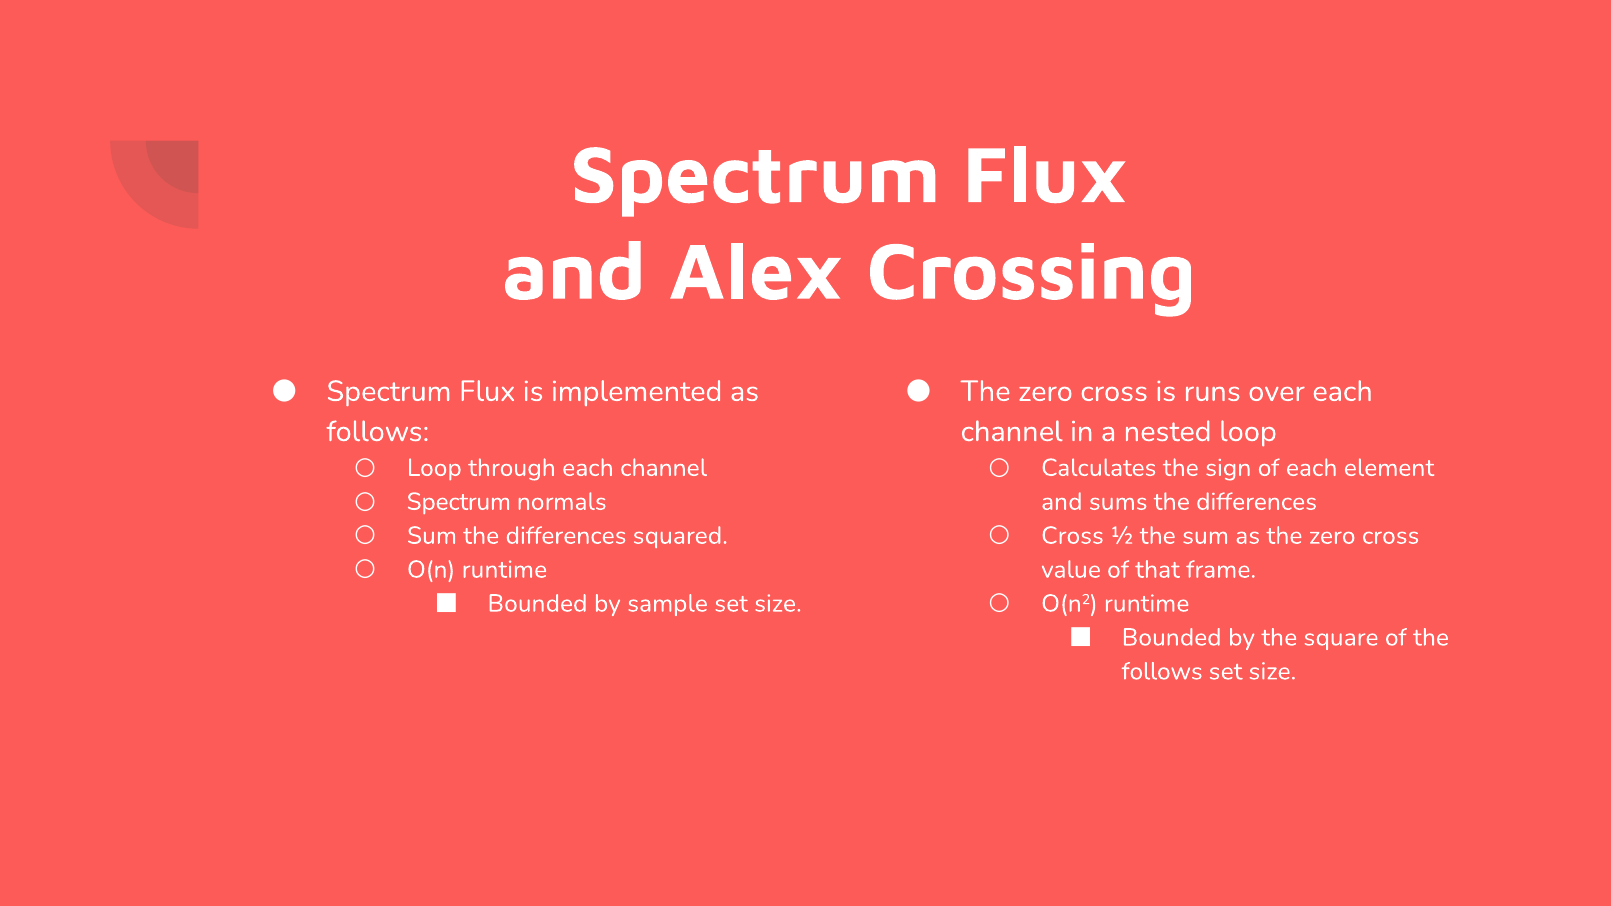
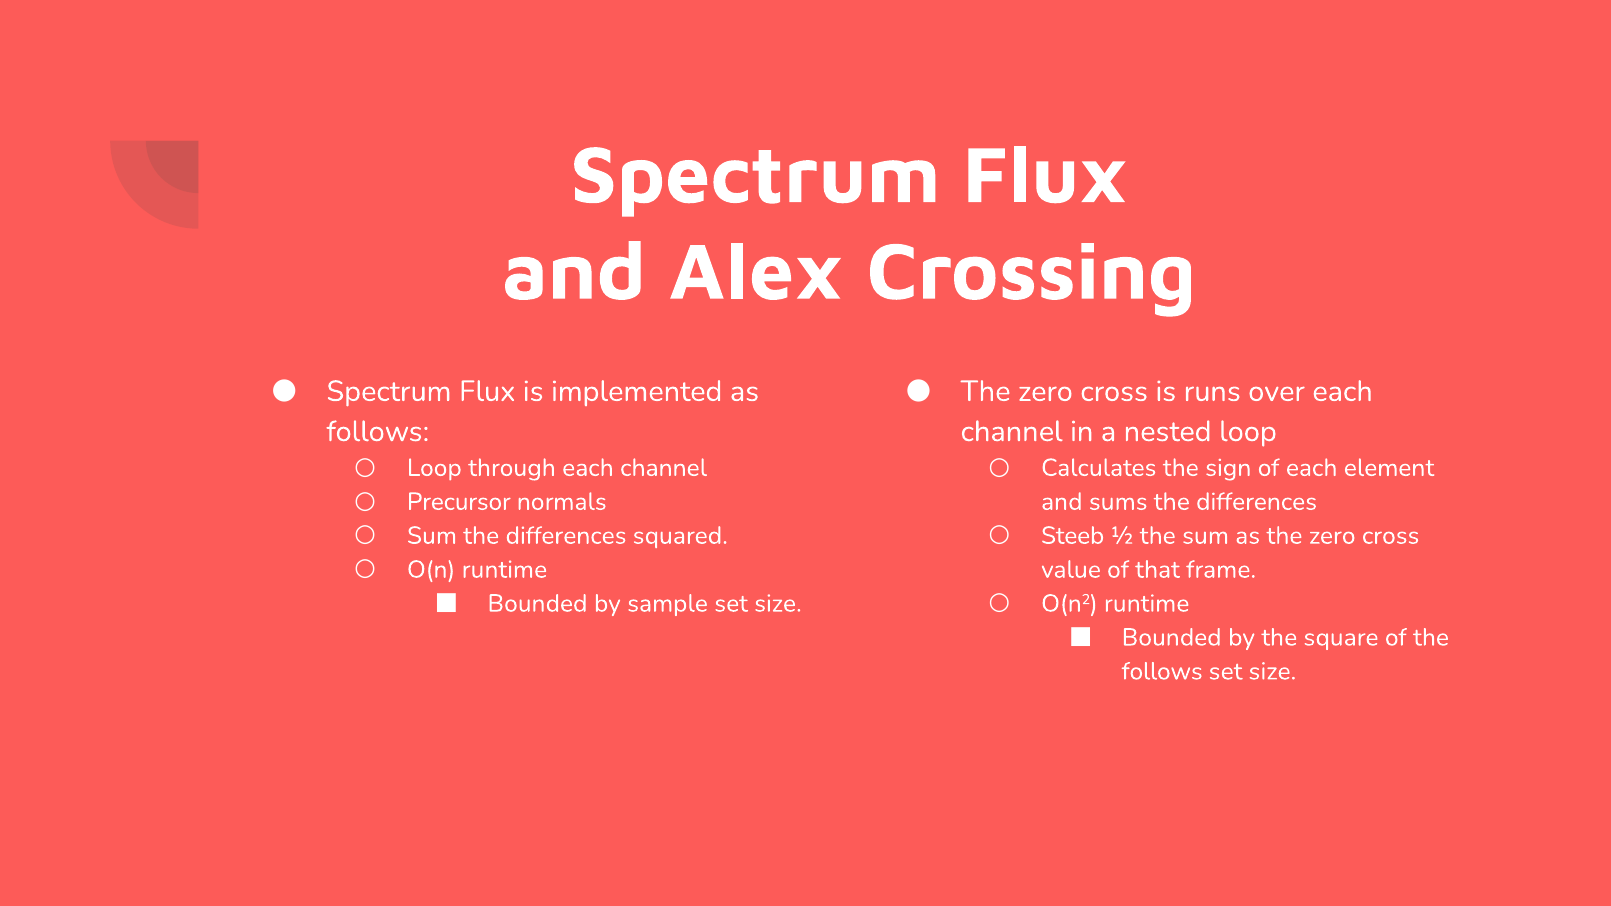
Spectrum: Spectrum -> Precursor (459, 502)
Cross: Cross -> Steeb (1073, 536)
